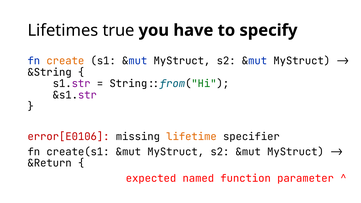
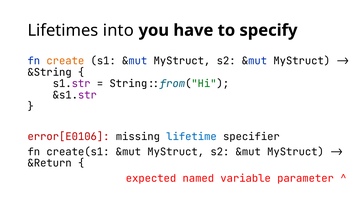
true: true -> into (118, 30)
lifetime colour: orange -> blue (191, 137)
function: function -> variable (246, 178)
